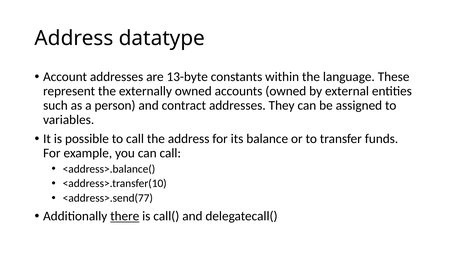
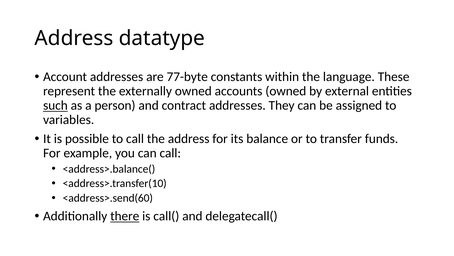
13-byte: 13-byte -> 77-byte (187, 77)
such underline: none -> present (55, 105)
<address>.send(77: <address>.send(77 -> <address>.send(60 (108, 198)
